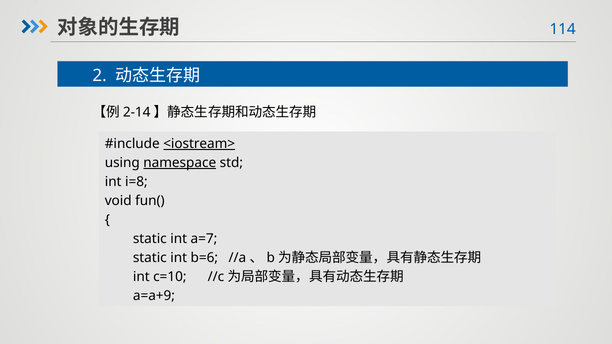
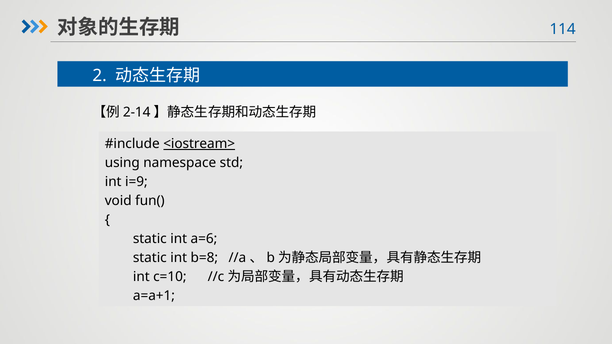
namespace underline: present -> none (180, 163)
i=8: i=8 -> i=9 (136, 182)
a=7: a=7 -> a=6 (204, 239)
b=6: b=6 -> b=8 (204, 258)
a=a+9: a=a+9 -> a=a+1 (154, 296)
